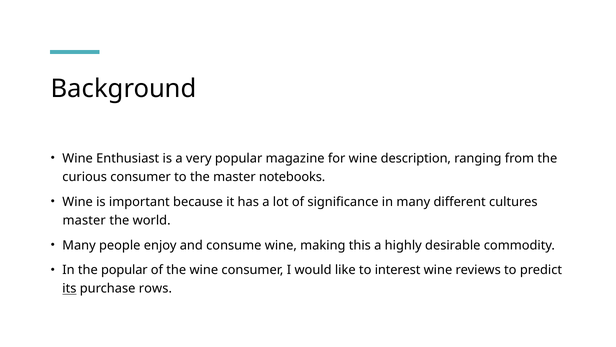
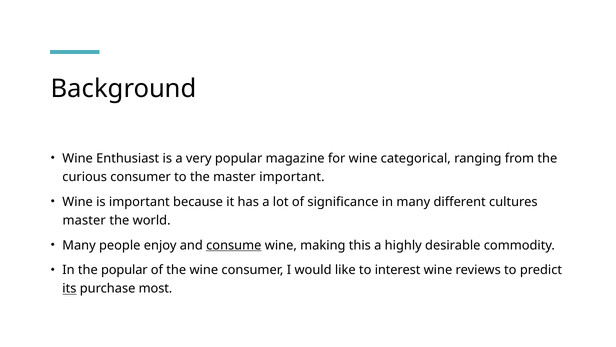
description: description -> categorical (416, 158)
master notebooks: notebooks -> important (292, 177)
consume underline: none -> present (234, 245)
rows: rows -> most (156, 288)
